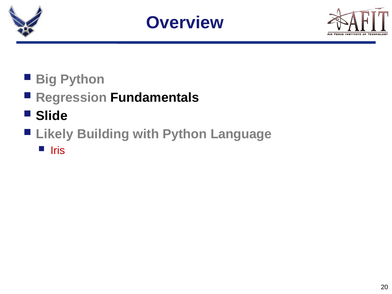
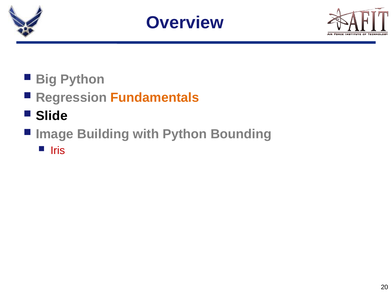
Fundamentals colour: black -> orange (155, 98)
Likely: Likely -> Image (55, 134)
Language: Language -> Bounding (241, 134)
